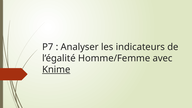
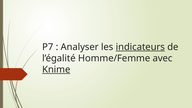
indicateurs underline: none -> present (140, 47)
